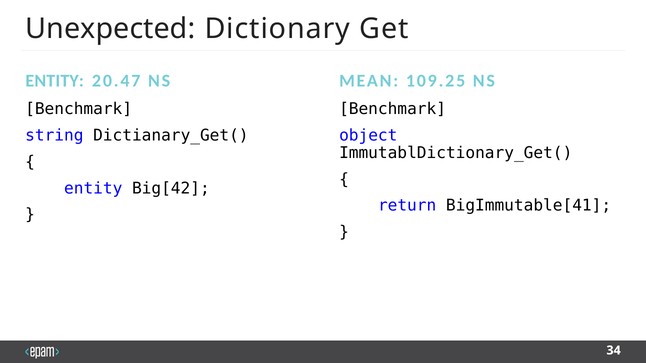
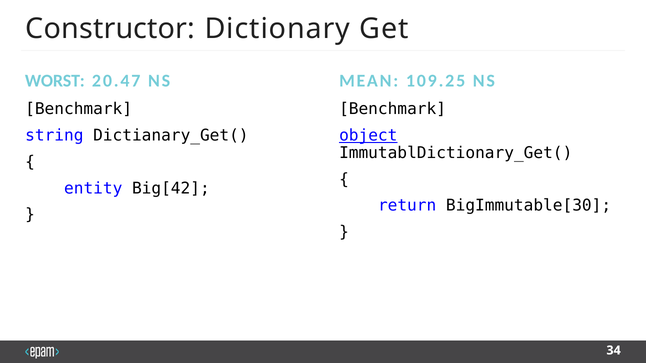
Unexpected: Unexpected -> Constructor (110, 29)
ENTITY: ENTITY -> WORST (55, 81)
object underline: none -> present (368, 136)
BigImmutable[41: BigImmutable[41 -> BigImmutable[30 (529, 206)
